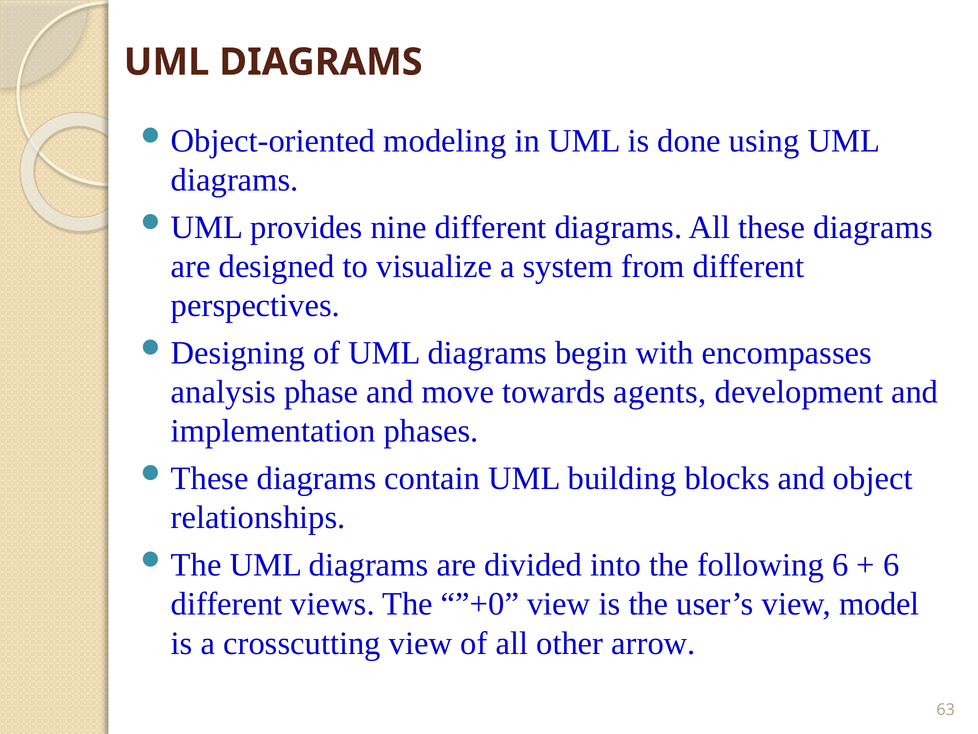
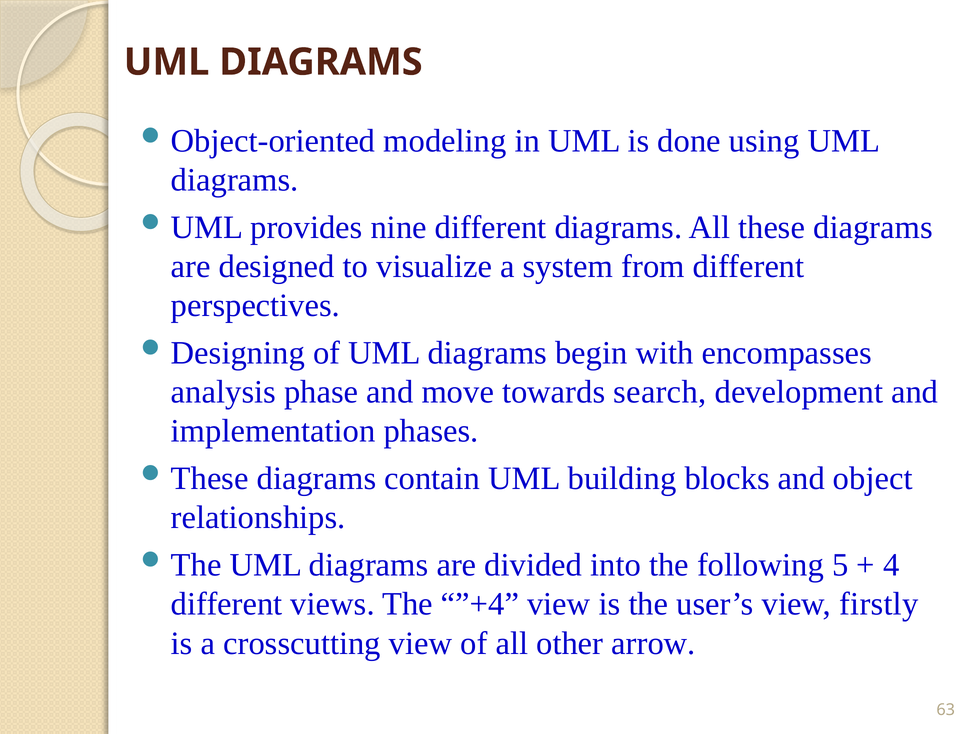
agents: agents -> search (660, 392)
following 6: 6 -> 5 (840, 565)
6: 6 -> 4 (891, 565)
”+0: ”+0 -> ”+4 (480, 604)
model: model -> firstly (879, 604)
